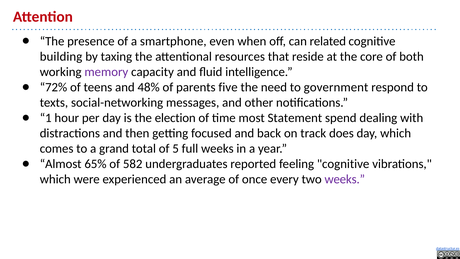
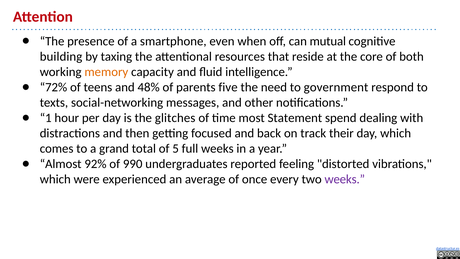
related: related -> mutual (328, 41)
memory colour: purple -> orange (106, 72)
election: election -> glitches (175, 118)
does: does -> their (341, 133)
65%: 65% -> 92% (95, 164)
582: 582 -> 990 (133, 164)
feeling cognitive: cognitive -> distorted (343, 164)
